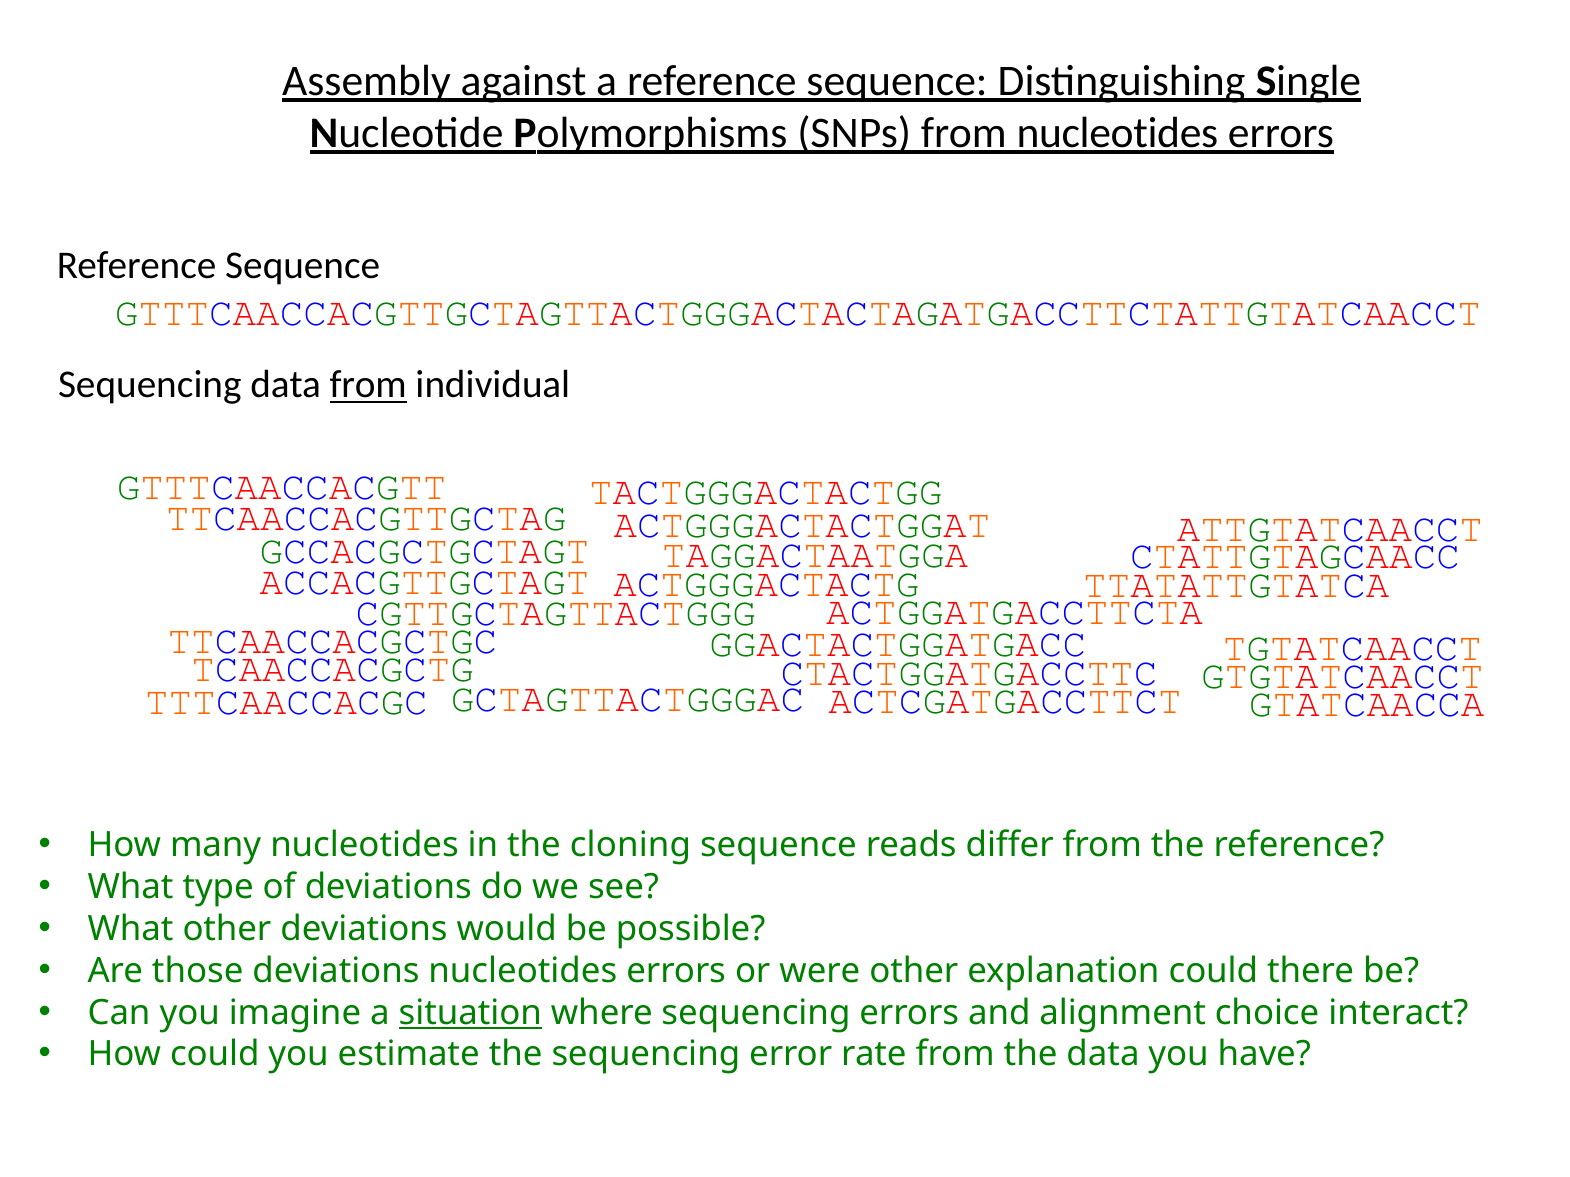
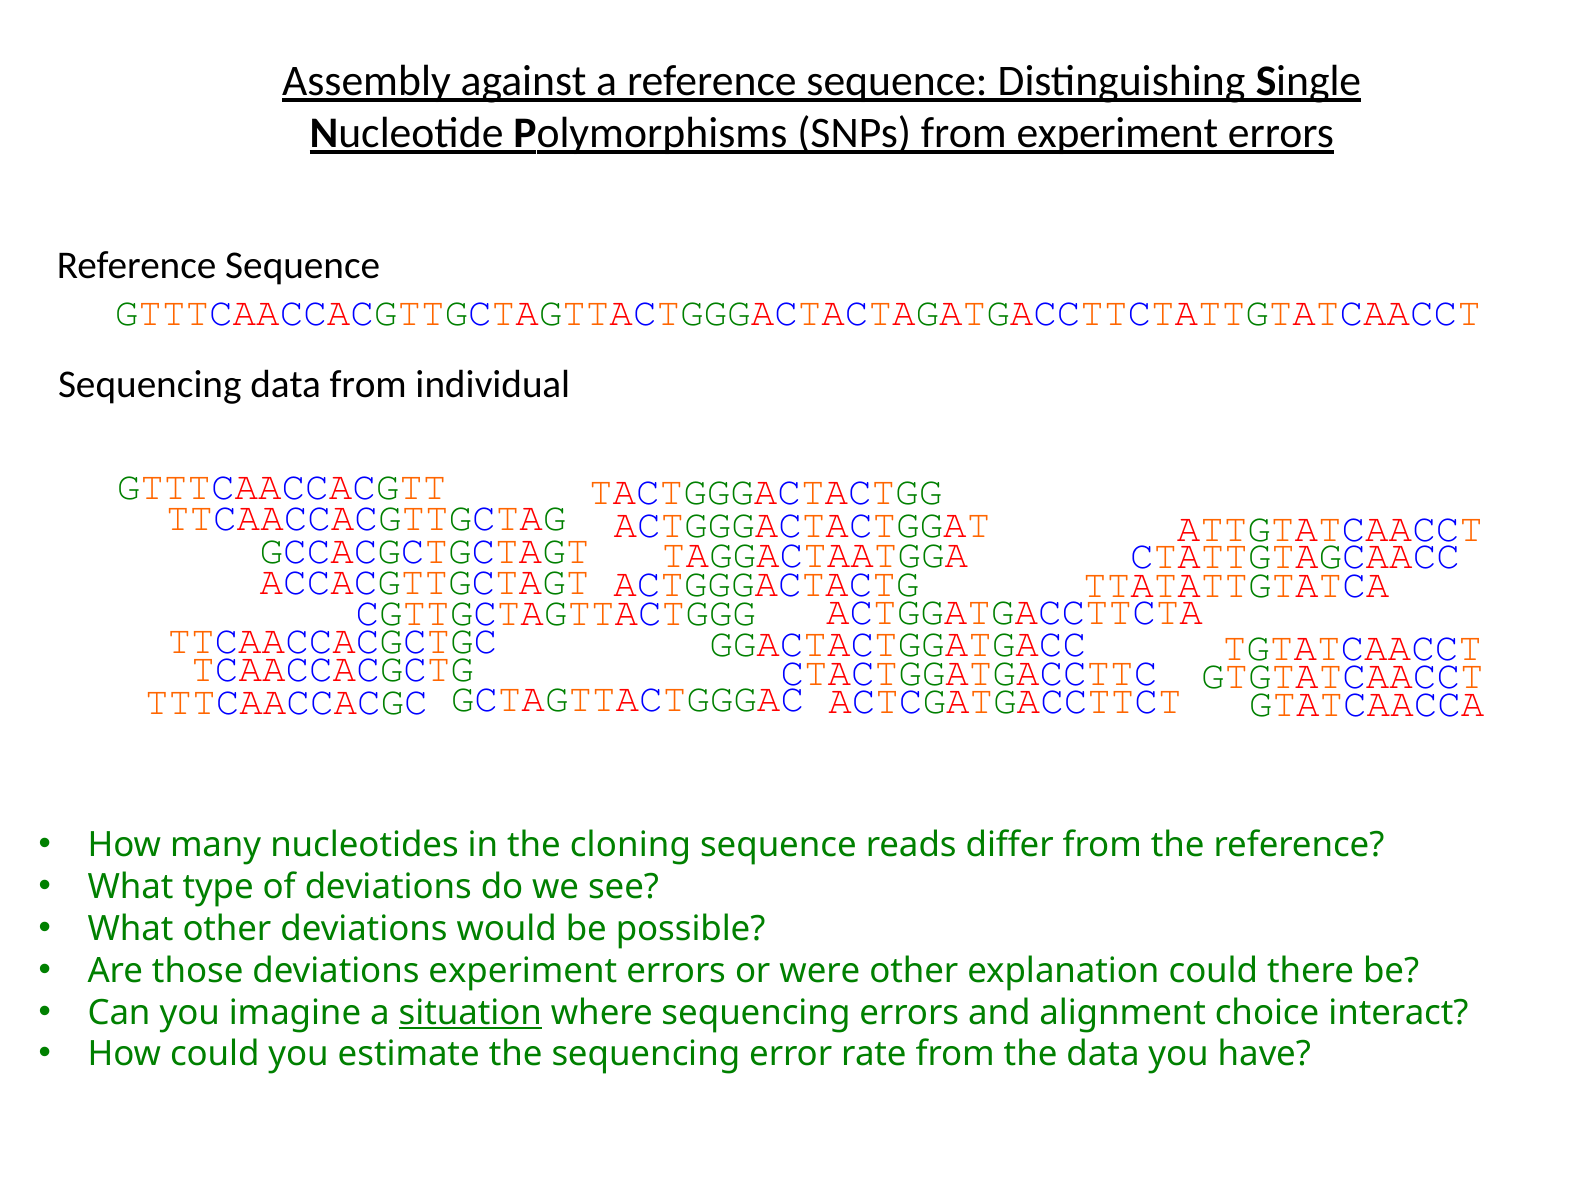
from nucleotides: nucleotides -> experiment (1117, 133)
from underline: present -> none (368, 385)
deviations nucleotides: nucleotides -> experiment (523, 971)
